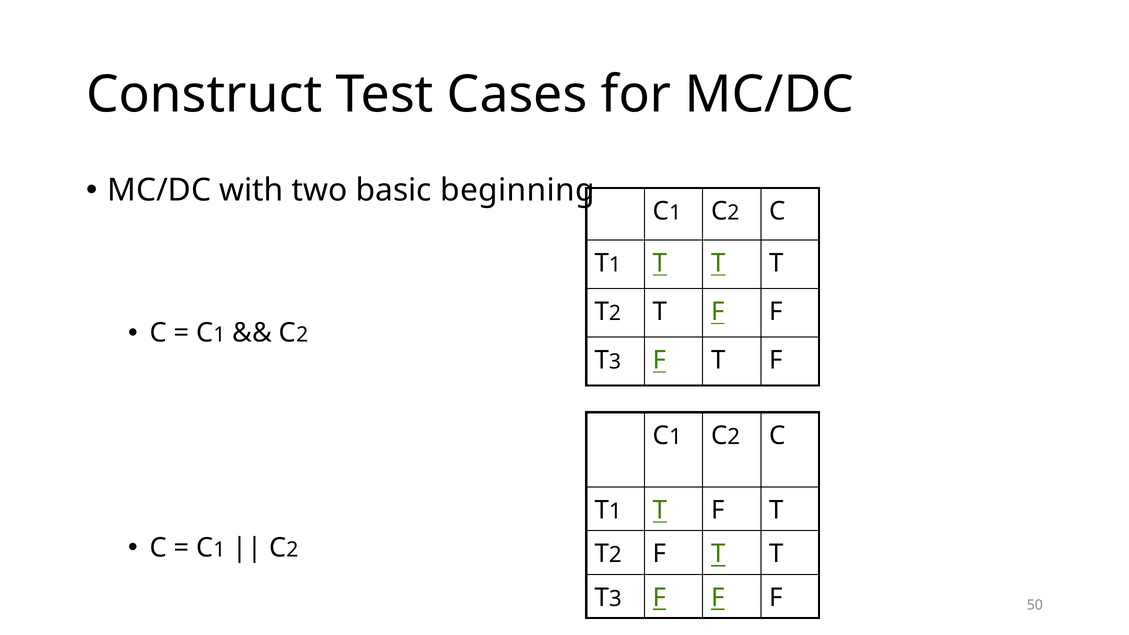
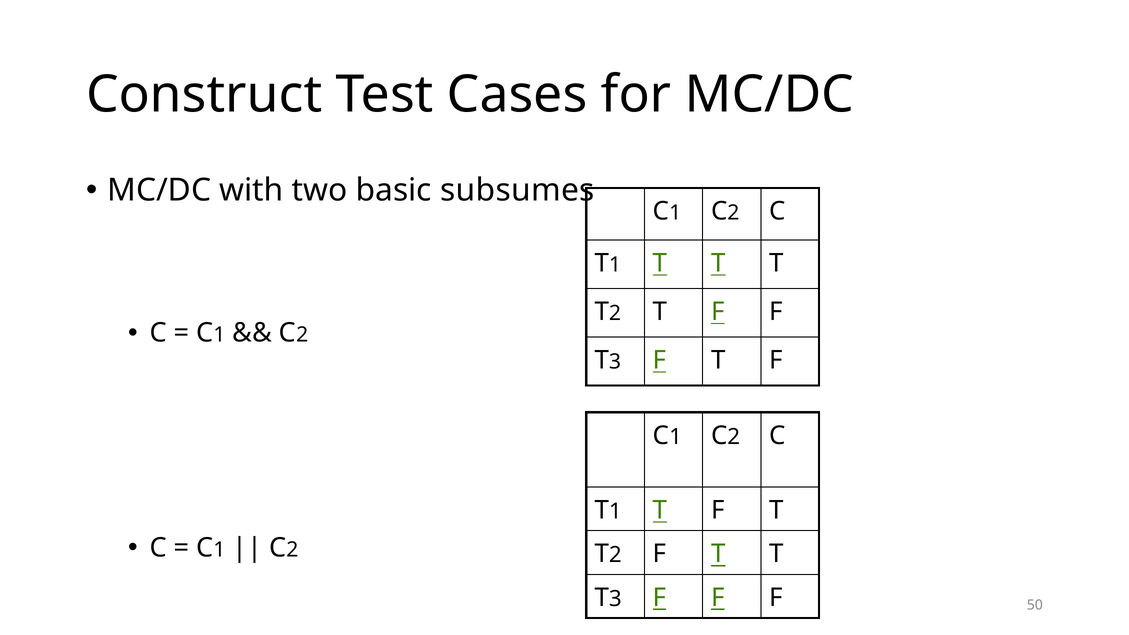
beginning: beginning -> subsumes (518, 190)
